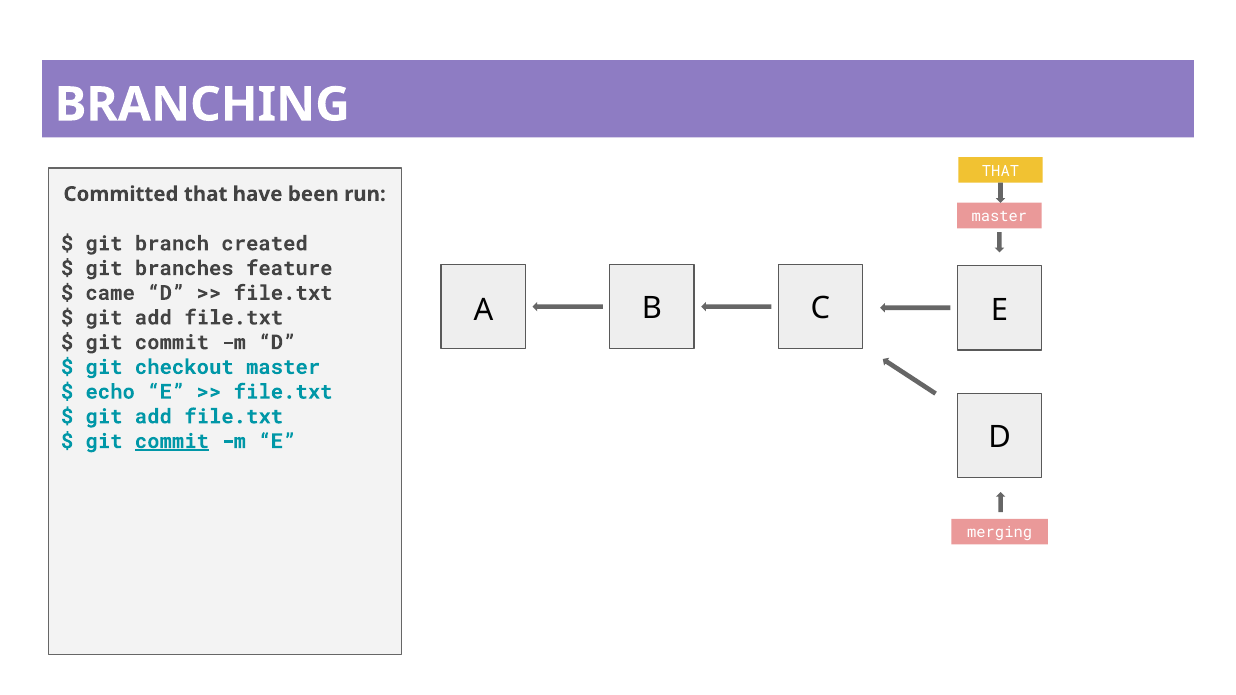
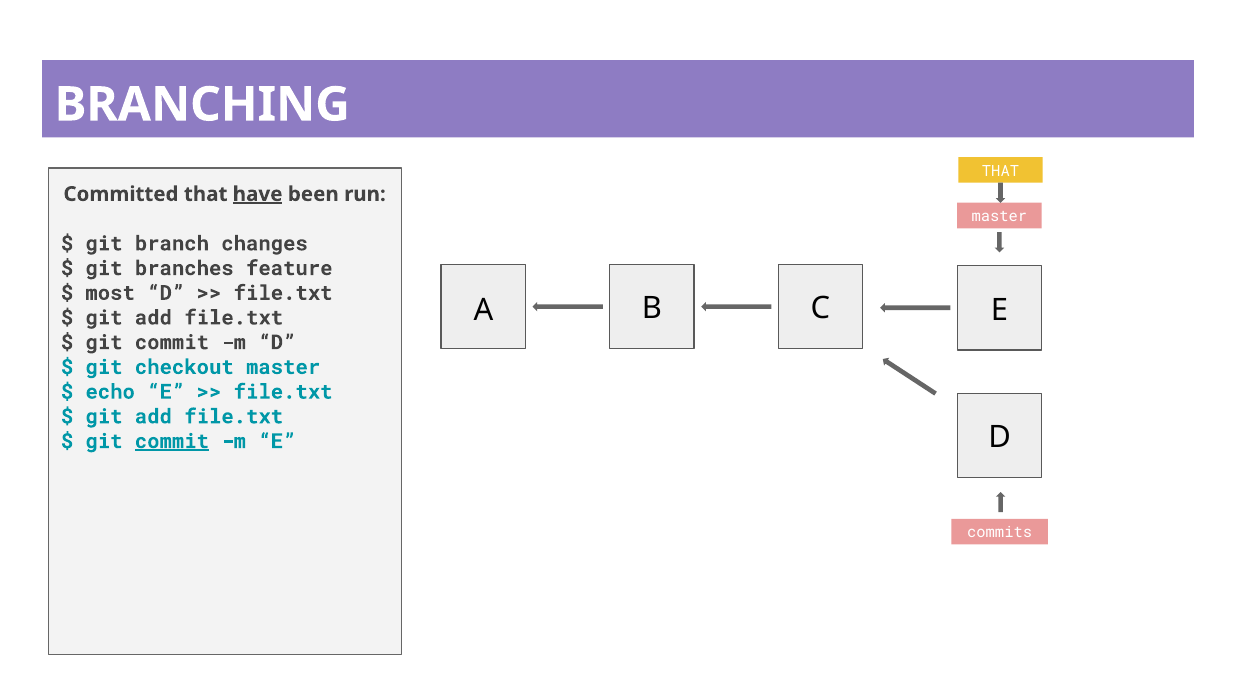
have underline: none -> present (258, 194)
created: created -> changes (265, 244)
came: came -> most (110, 293)
merging: merging -> commits (1000, 533)
